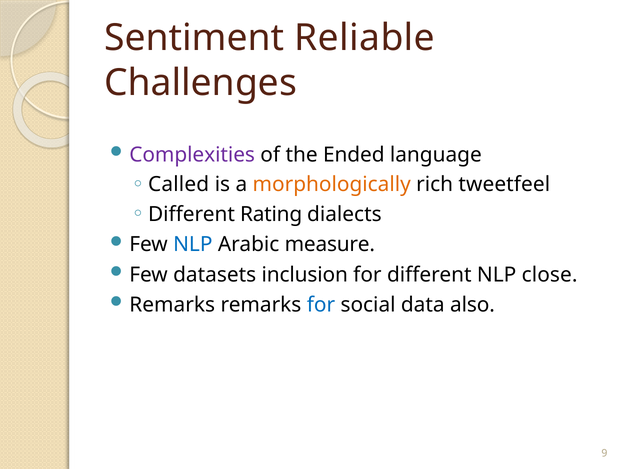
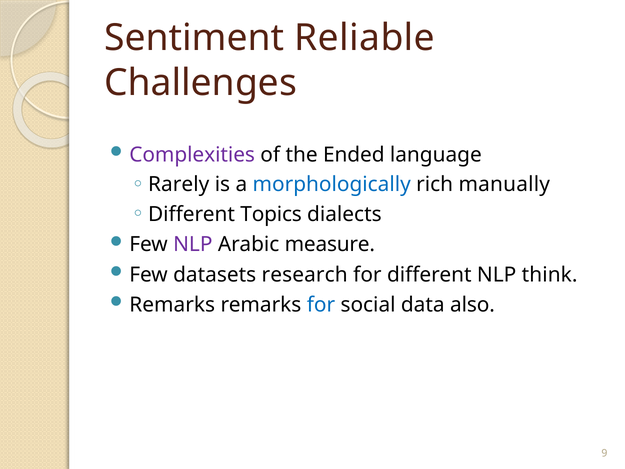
Called: Called -> Rarely (179, 184)
morphologically colour: orange -> blue (332, 184)
tweetfeel: tweetfeel -> manually (504, 184)
Rating: Rating -> Topics (271, 214)
NLP colour: blue -> purple (193, 244)
inclusion: inclusion -> research (305, 275)
close: close -> think (550, 275)
